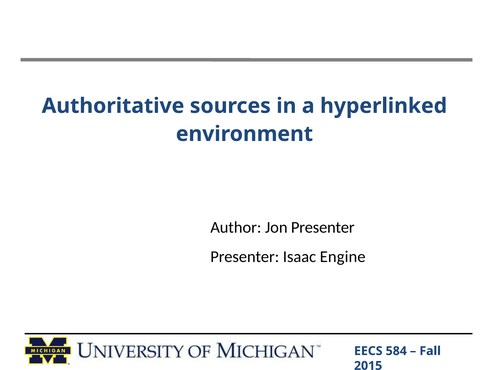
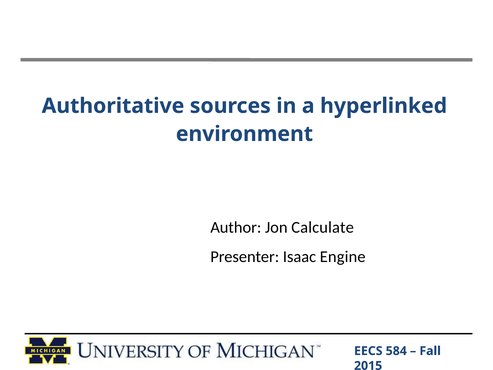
Jon Presenter: Presenter -> Calculate (323, 227)
